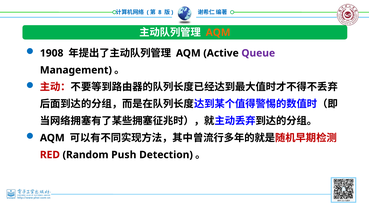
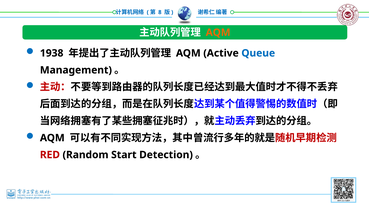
1908: 1908 -> 1938 (52, 53)
Queue colour: purple -> blue (258, 53)
Push: Push -> Start (124, 154)
